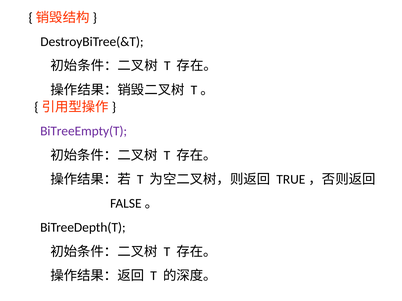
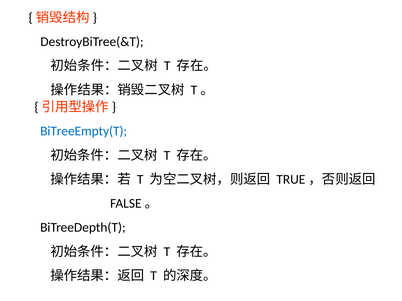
BiTreeEmpty(T colour: purple -> blue (84, 131)
